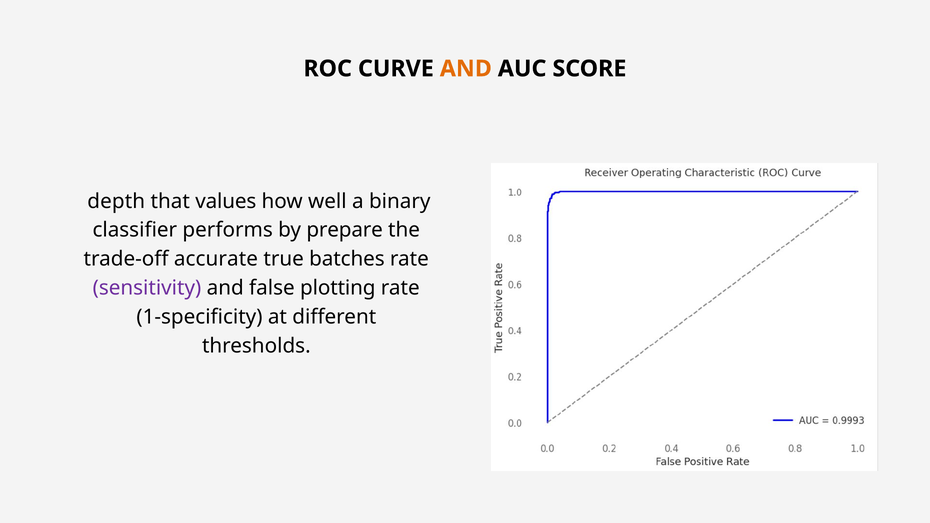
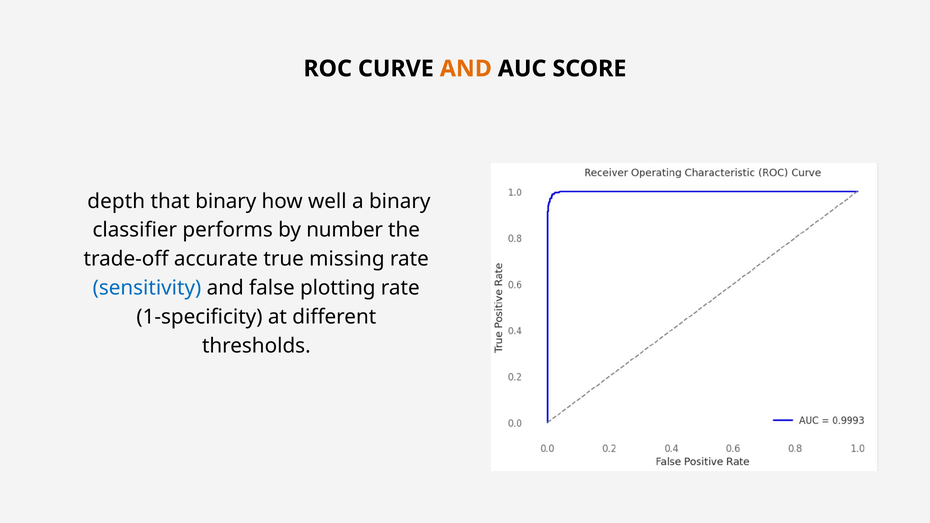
that values: values -> binary (226, 201)
prepare: prepare -> number (345, 230)
batches: batches -> missing (347, 259)
sensitivity colour: purple -> blue (147, 288)
